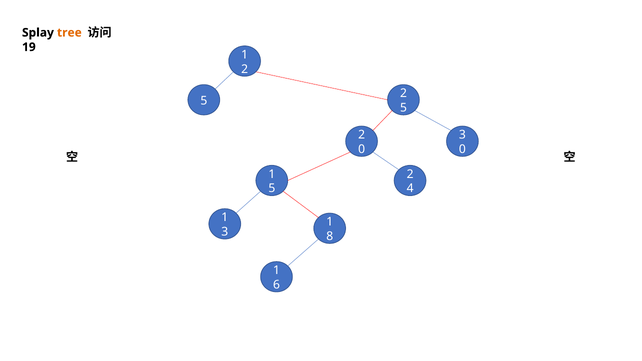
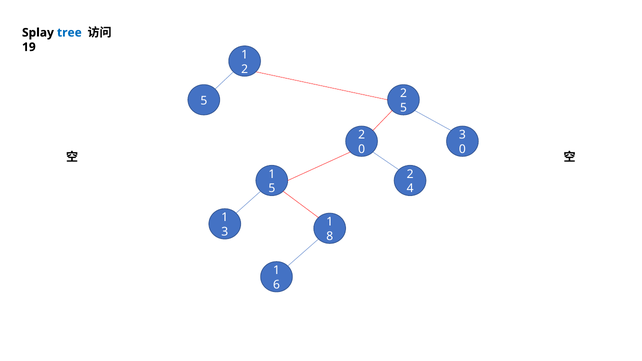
tree colour: orange -> blue (69, 33)
